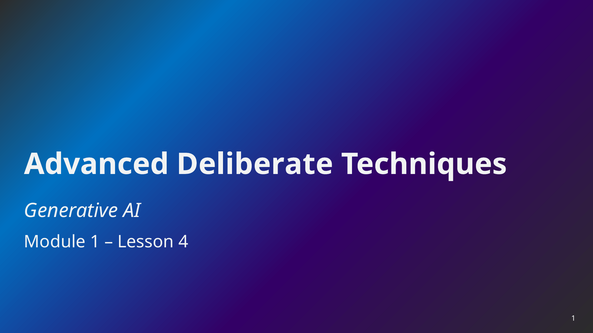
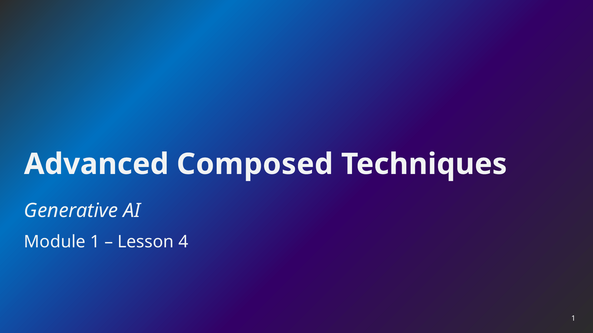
Deliberate: Deliberate -> Composed (255, 164)
